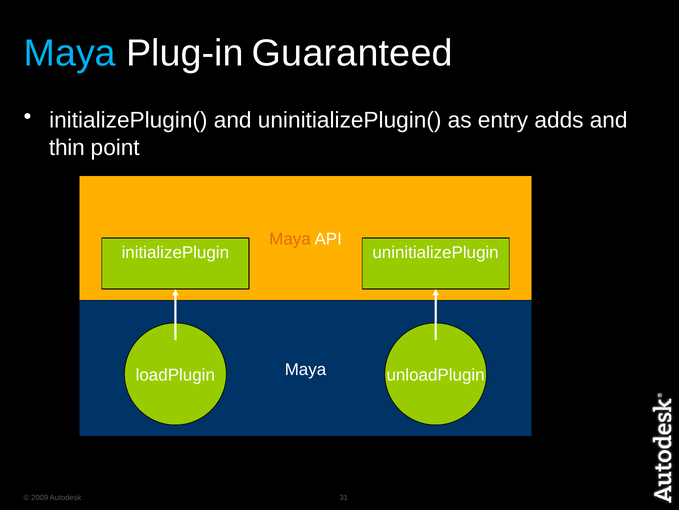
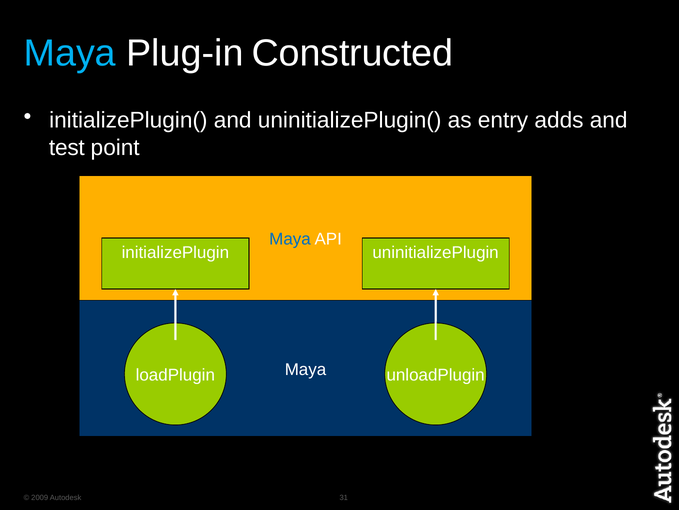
Guaranteed: Guaranteed -> Constructed (352, 53)
thin: thin -> test (67, 147)
Maya colour: orange -> blue (290, 239)
